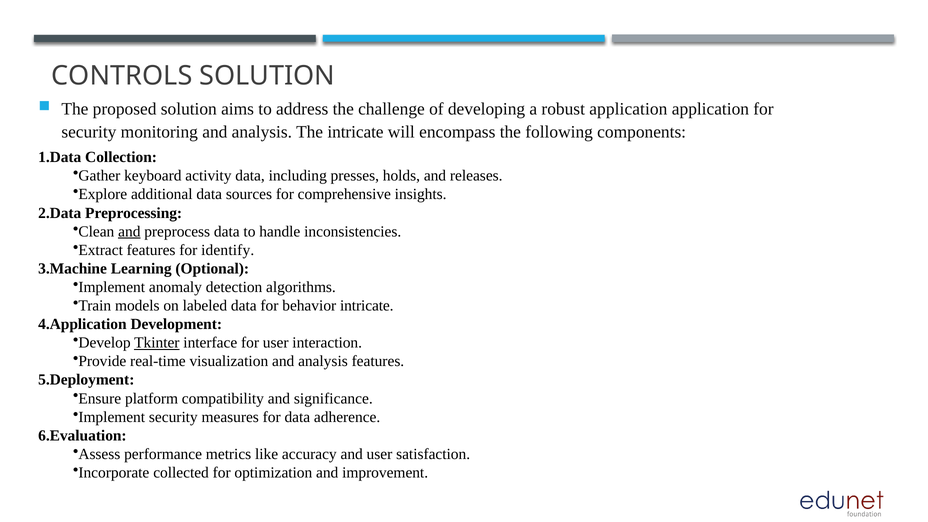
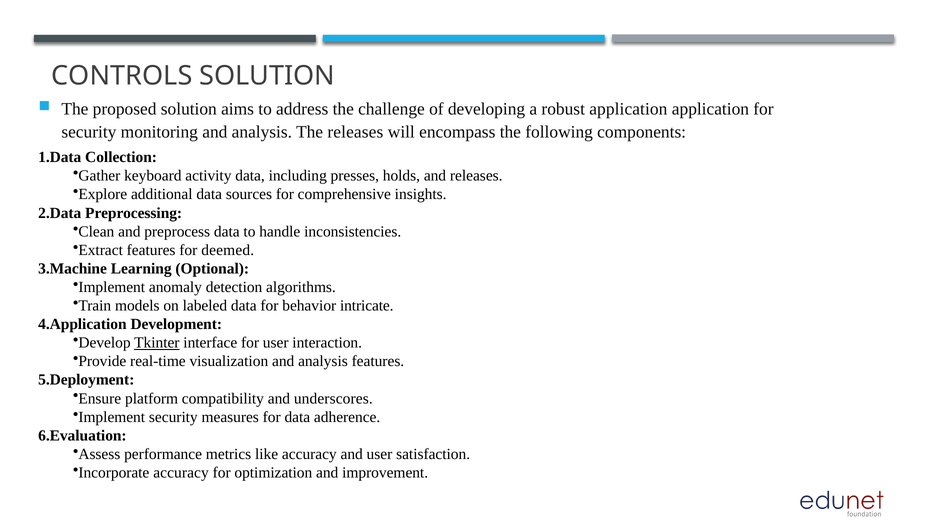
The intricate: intricate -> releases (355, 132)
and underline: present -> none (129, 231)
identify: identify -> deemed (228, 250)
significance: significance -> underscores (333, 398)
Incorporate collected: collected -> accuracy (181, 473)
